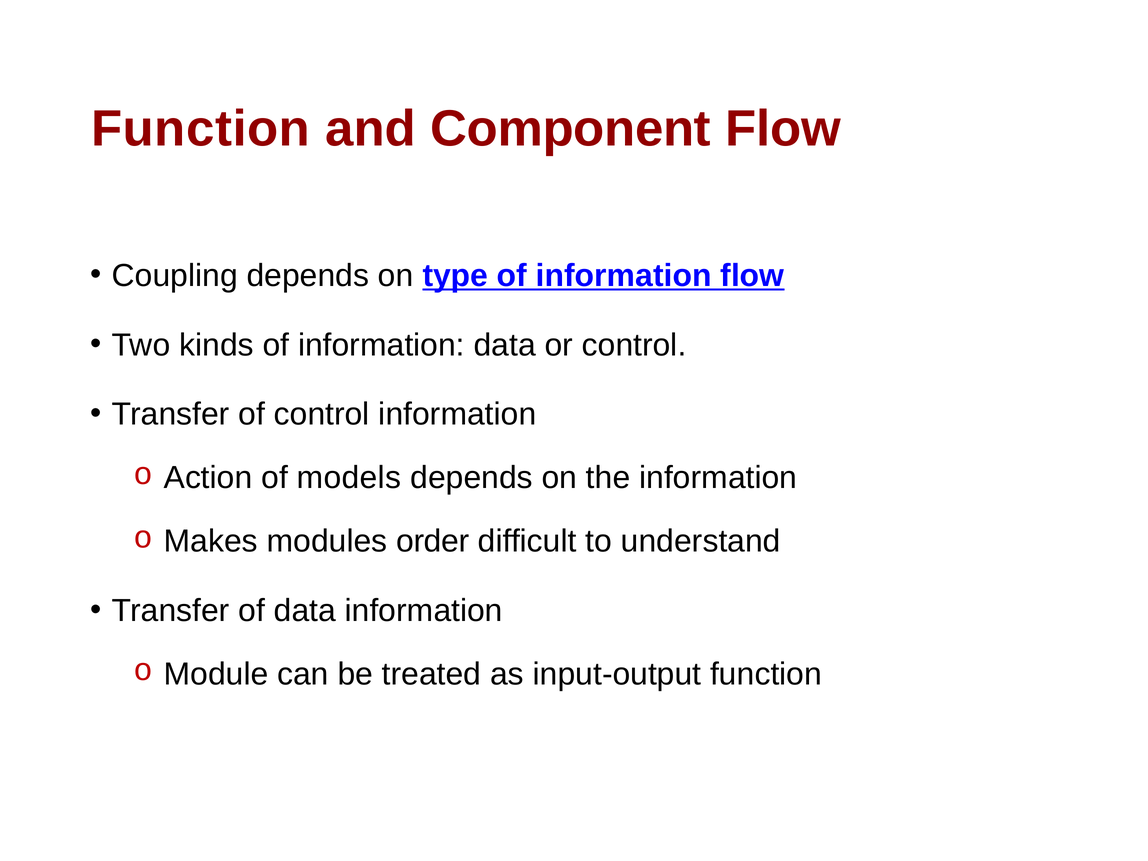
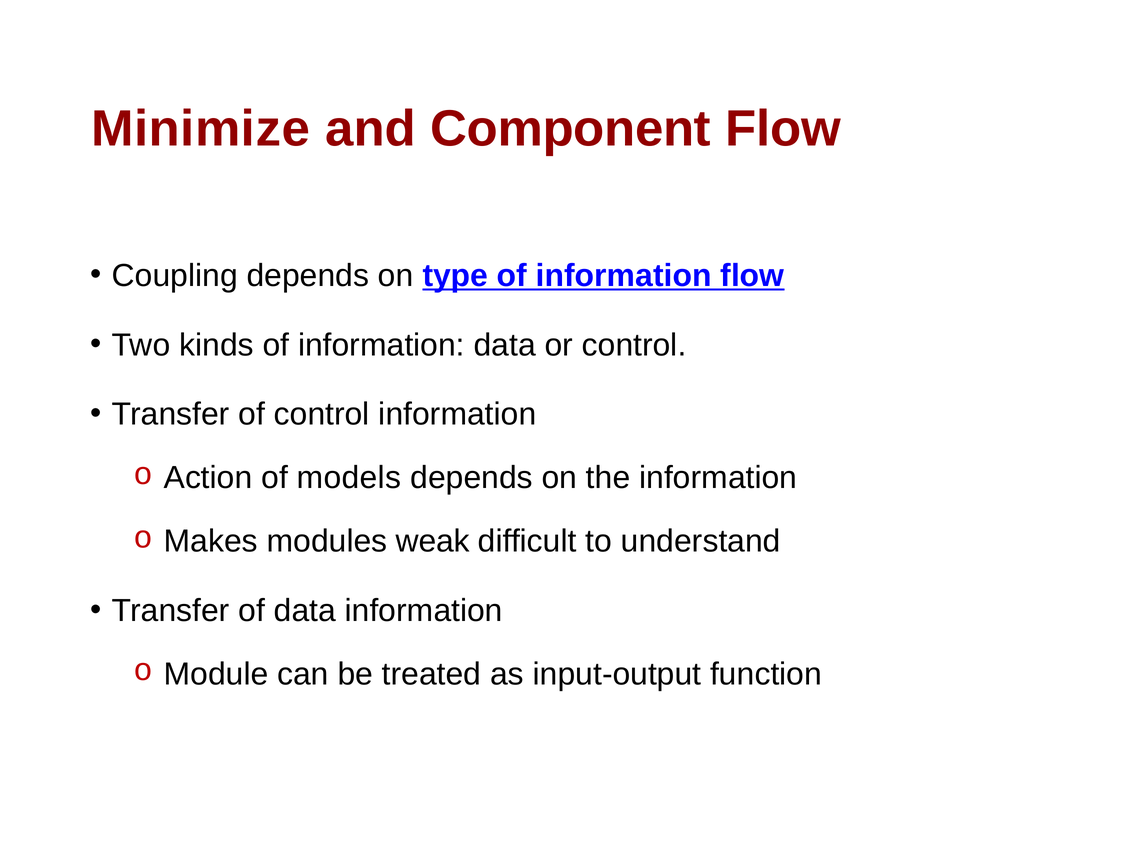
Function: Function -> Minimize (201, 129)
order: order -> weak (433, 541)
